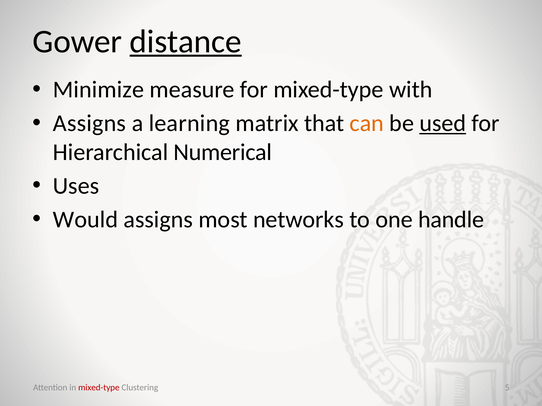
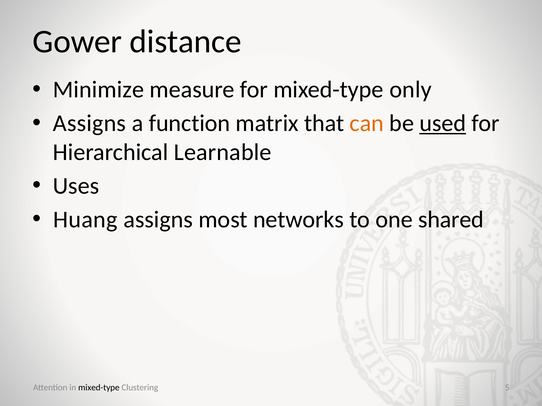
distance underline: present -> none (186, 42)
with: with -> only (411, 90)
learning: learning -> function (189, 124)
Numerical: Numerical -> Learnable (223, 152)
Would: Would -> Huang (85, 220)
handle: handle -> shared (451, 220)
mixed-type colour: red -> black (99, 388)
